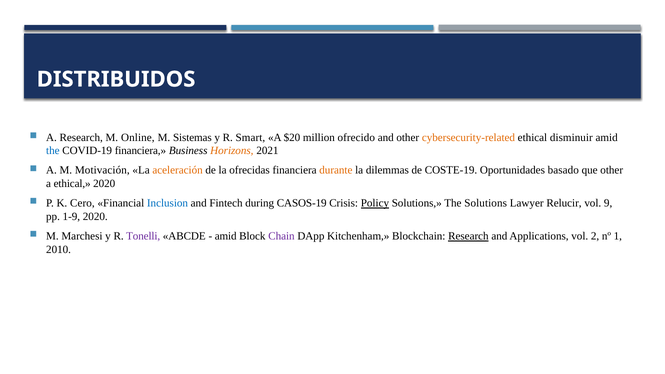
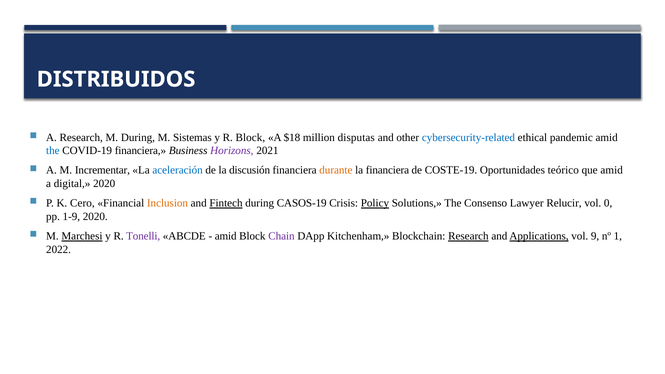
M Online: Online -> During (138, 137)
R Smart: Smart -> Block (250, 137)
$20: $20 -> $18 (292, 137)
ofrecido: ofrecido -> disputas (356, 137)
cybersecurity-related colour: orange -> blue (468, 137)
disminuir: disminuir -> pandemic (571, 137)
Horizons colour: orange -> purple (232, 151)
Motivación: Motivación -> Incrementar (102, 170)
aceleración colour: orange -> blue (178, 170)
ofrecidas: ofrecidas -> discusión (250, 170)
la dilemmas: dilemmas -> financiera (387, 170)
basado: basado -> teórico (563, 170)
que other: other -> amid (612, 170)
a ethical: ethical -> digital (72, 184)
Inclusion colour: blue -> orange (167, 203)
Fintech underline: none -> present (226, 203)
The Solutions: Solutions -> Consenso (486, 203)
9: 9 -> 0 (608, 203)
Marchesi underline: none -> present (82, 236)
Applications underline: none -> present (539, 236)
2: 2 -> 9 (595, 236)
2010: 2010 -> 2022 (59, 249)
